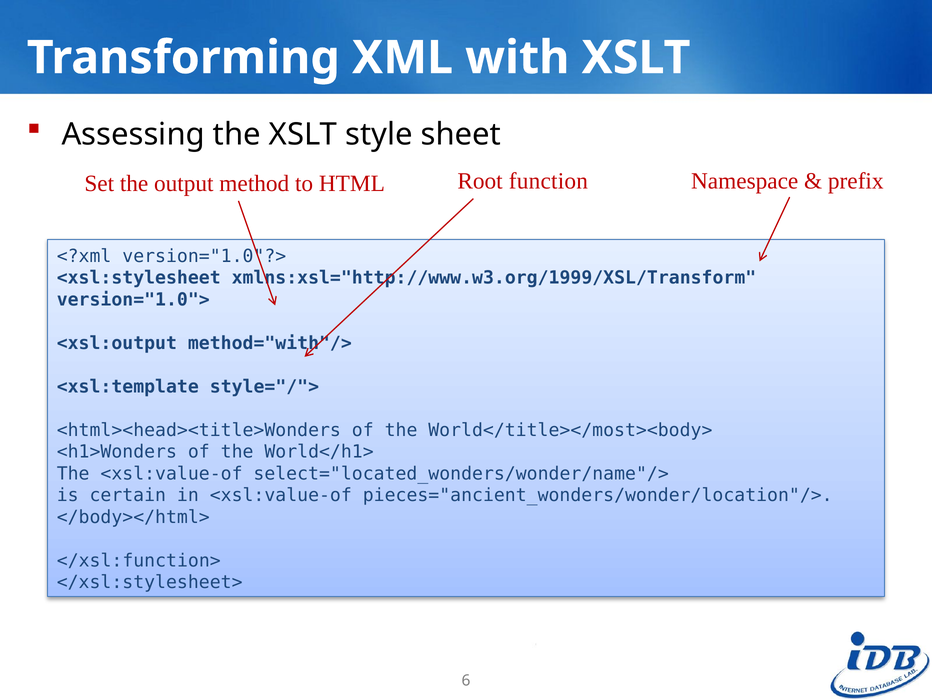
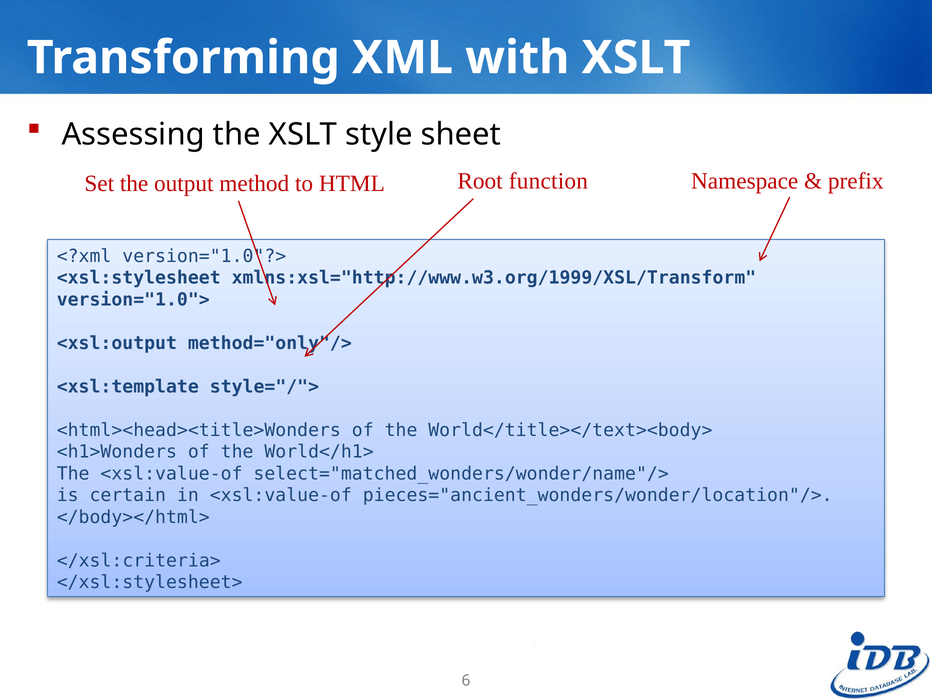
method="with"/>: method="with"/> -> method="only"/> (270, 343)
World</title></most><body>: World</title></most><body> -> World</title></text><body> (570, 430)
select="located_wonders/wonder/name"/>: select="located_wonders/wonder/name"/> -> select="matched_wonders/wonder/name"/> (461, 474)
</xsl:function>: </xsl:function> -> </xsl:criteria> (139, 561)
